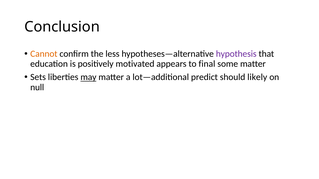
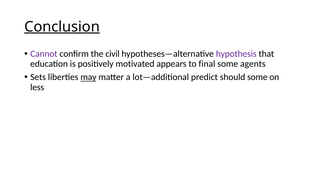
Conclusion underline: none -> present (62, 27)
Cannot colour: orange -> purple (44, 54)
less: less -> civil (113, 54)
some matter: matter -> agents (253, 64)
should likely: likely -> some (257, 77)
null: null -> less (37, 87)
